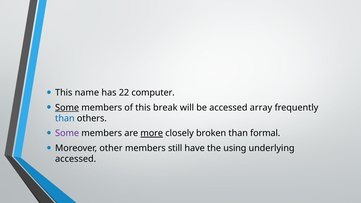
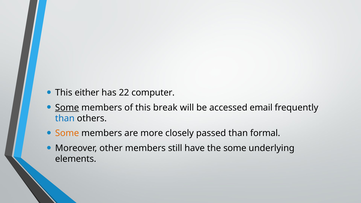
name: name -> either (87, 93)
array: array -> email (261, 108)
Some colour: purple -> orange (67, 133)
more underline: present -> none (152, 133)
broken: broken -> passed (211, 133)
the using: using -> some (235, 148)
accessed: accessed -> elements (76, 159)
